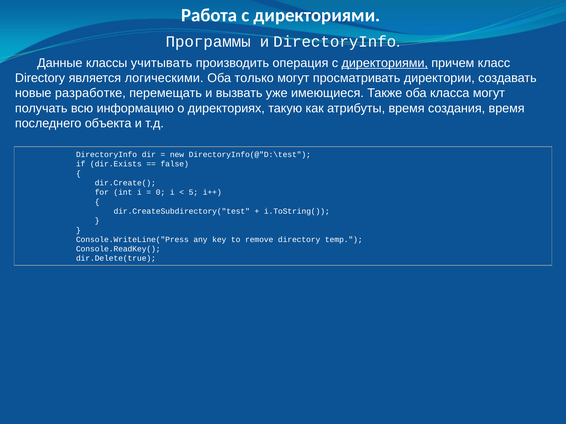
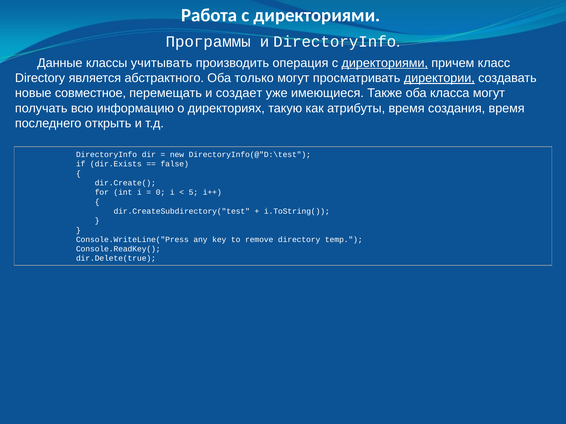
логическими: логическими -> абстрактного (164, 78)
директории underline: none -> present (439, 78)
разработке: разработке -> совместное (90, 93)
вызвать: вызвать -> создает (239, 93)
объекта: объекта -> открыть (108, 123)
